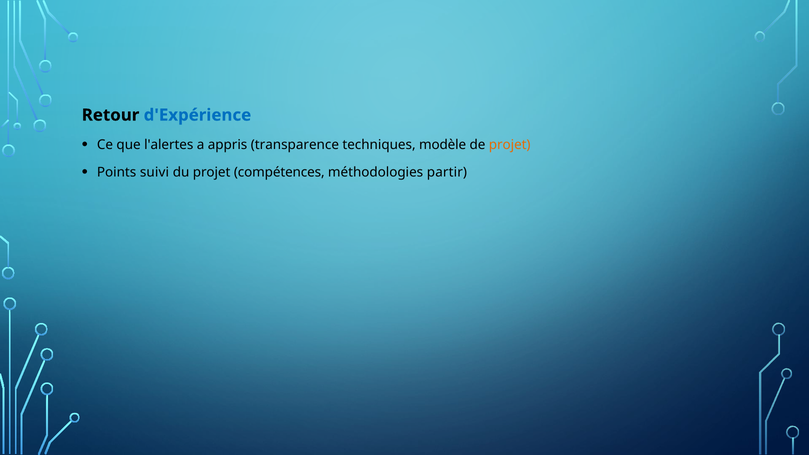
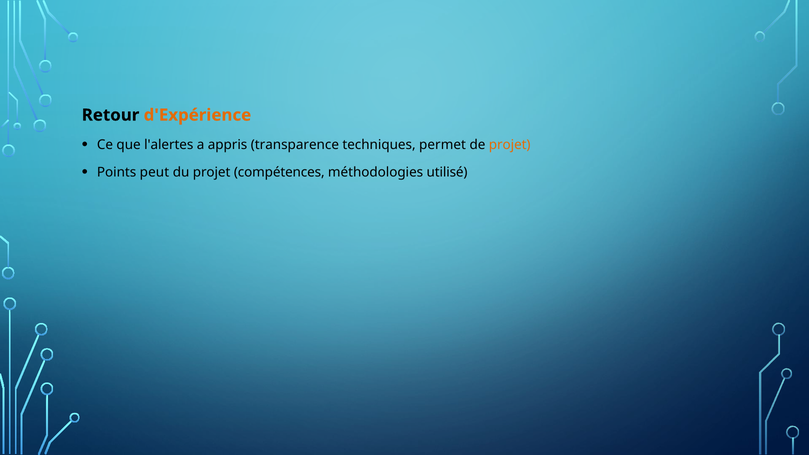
d'Expérience colour: blue -> orange (197, 115)
modèle: modèle -> permet (443, 145)
suivi: suivi -> peut (154, 173)
partir: partir -> utilisé (447, 173)
